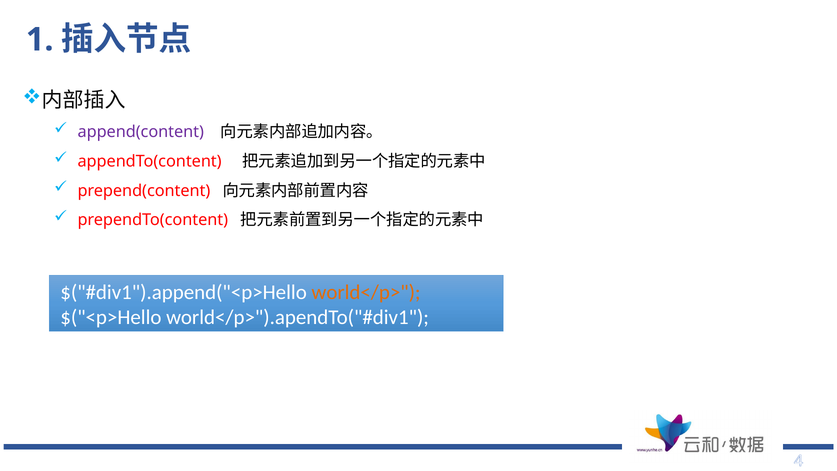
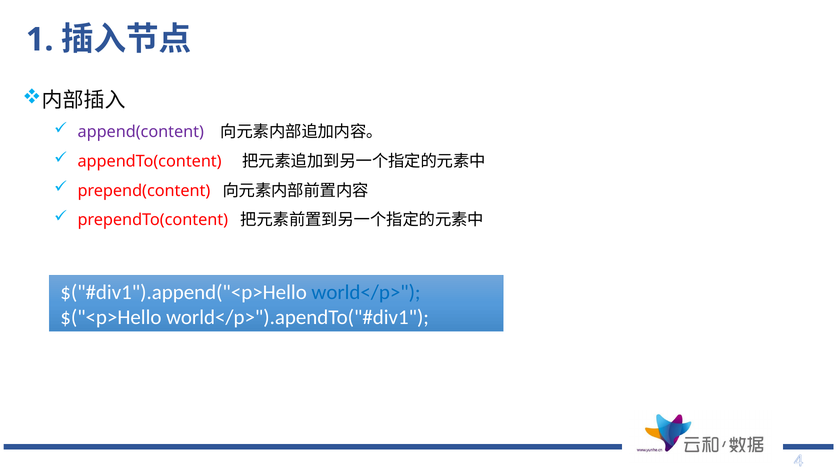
world</p> colour: orange -> blue (366, 292)
